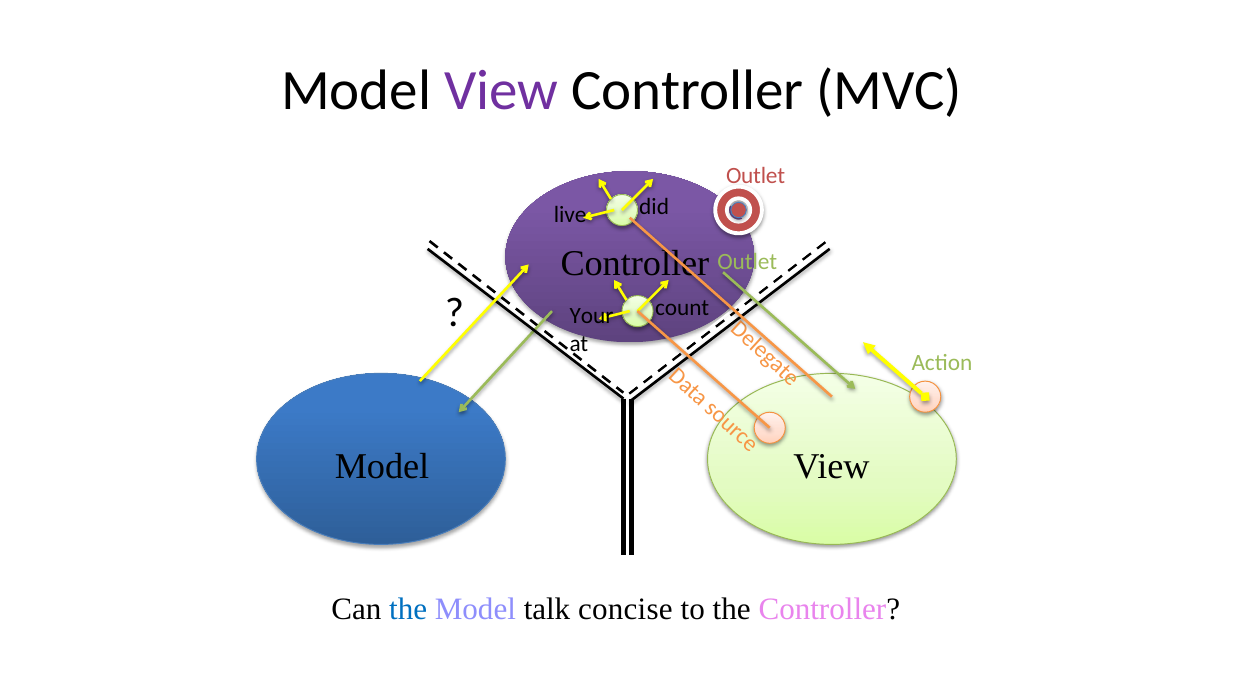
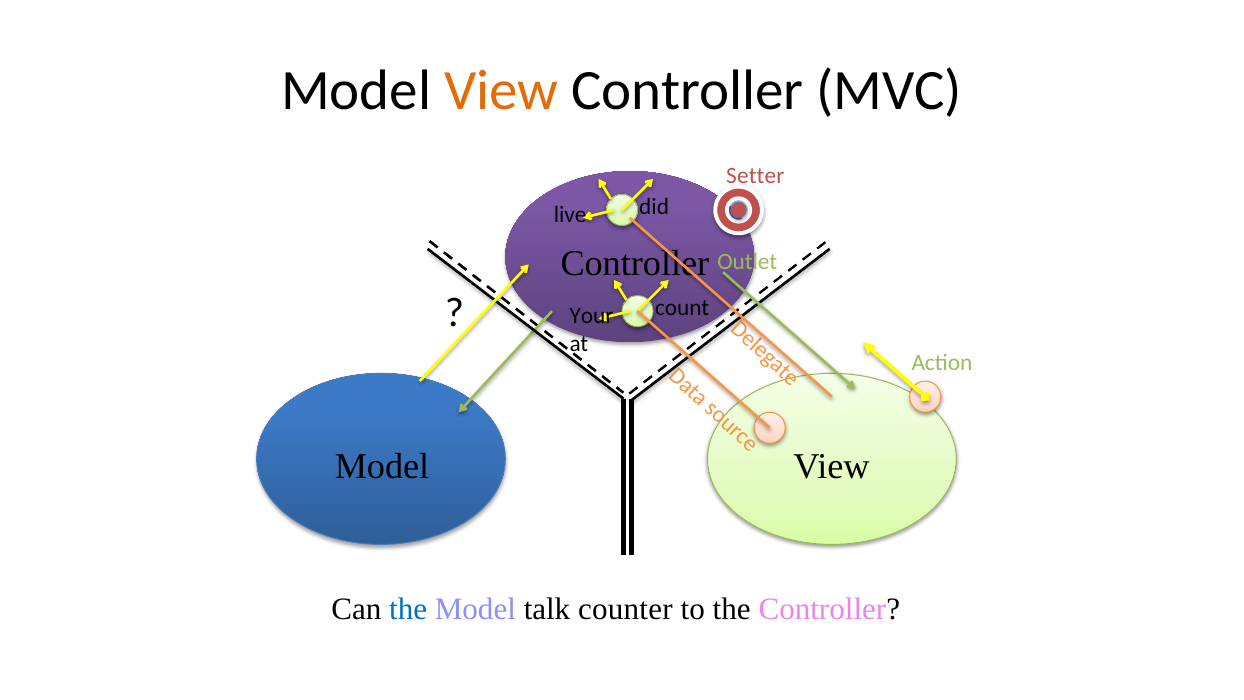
View colour: purple -> orange (501, 90)
Outlet: Outlet -> Setter (755, 176)
concise: concise -> counter (625, 609)
